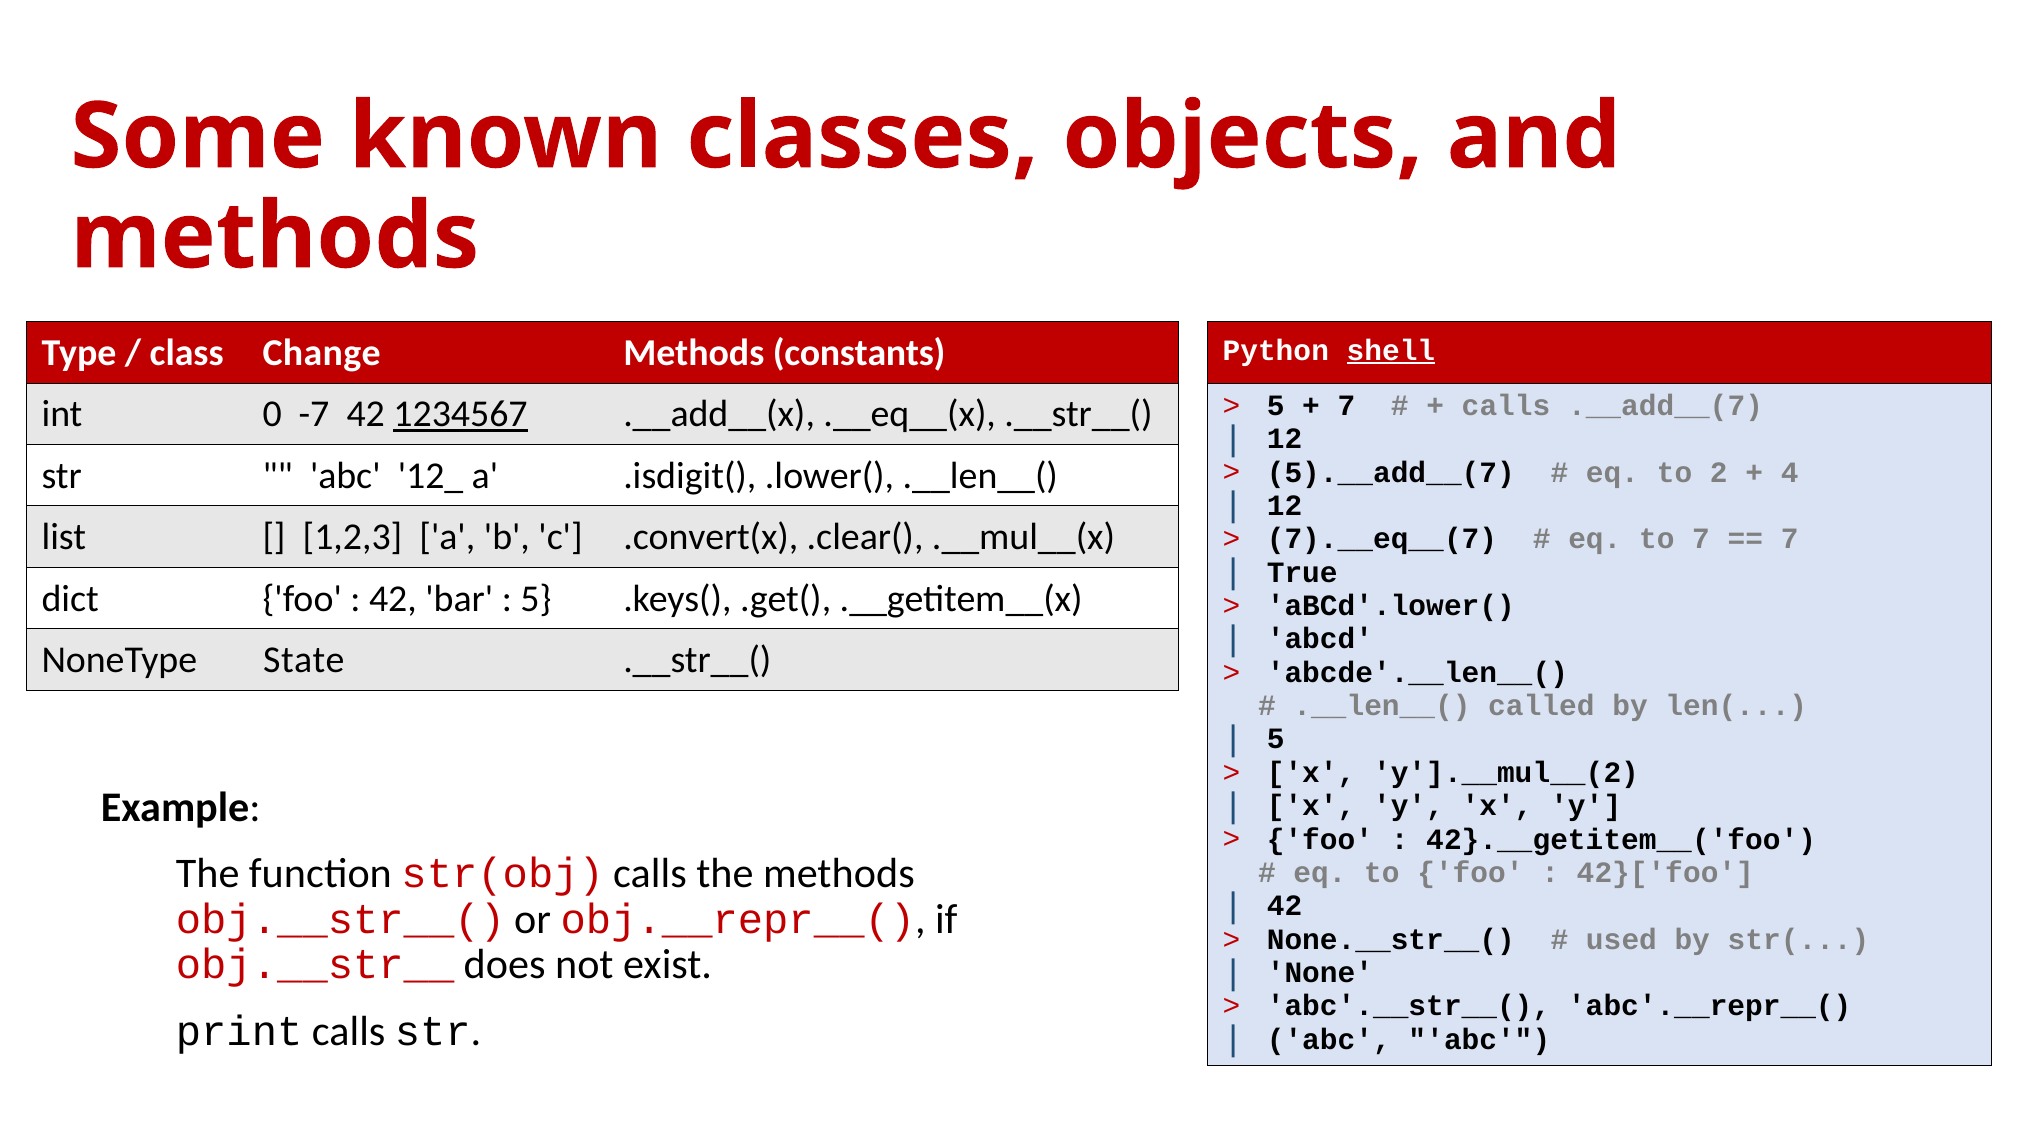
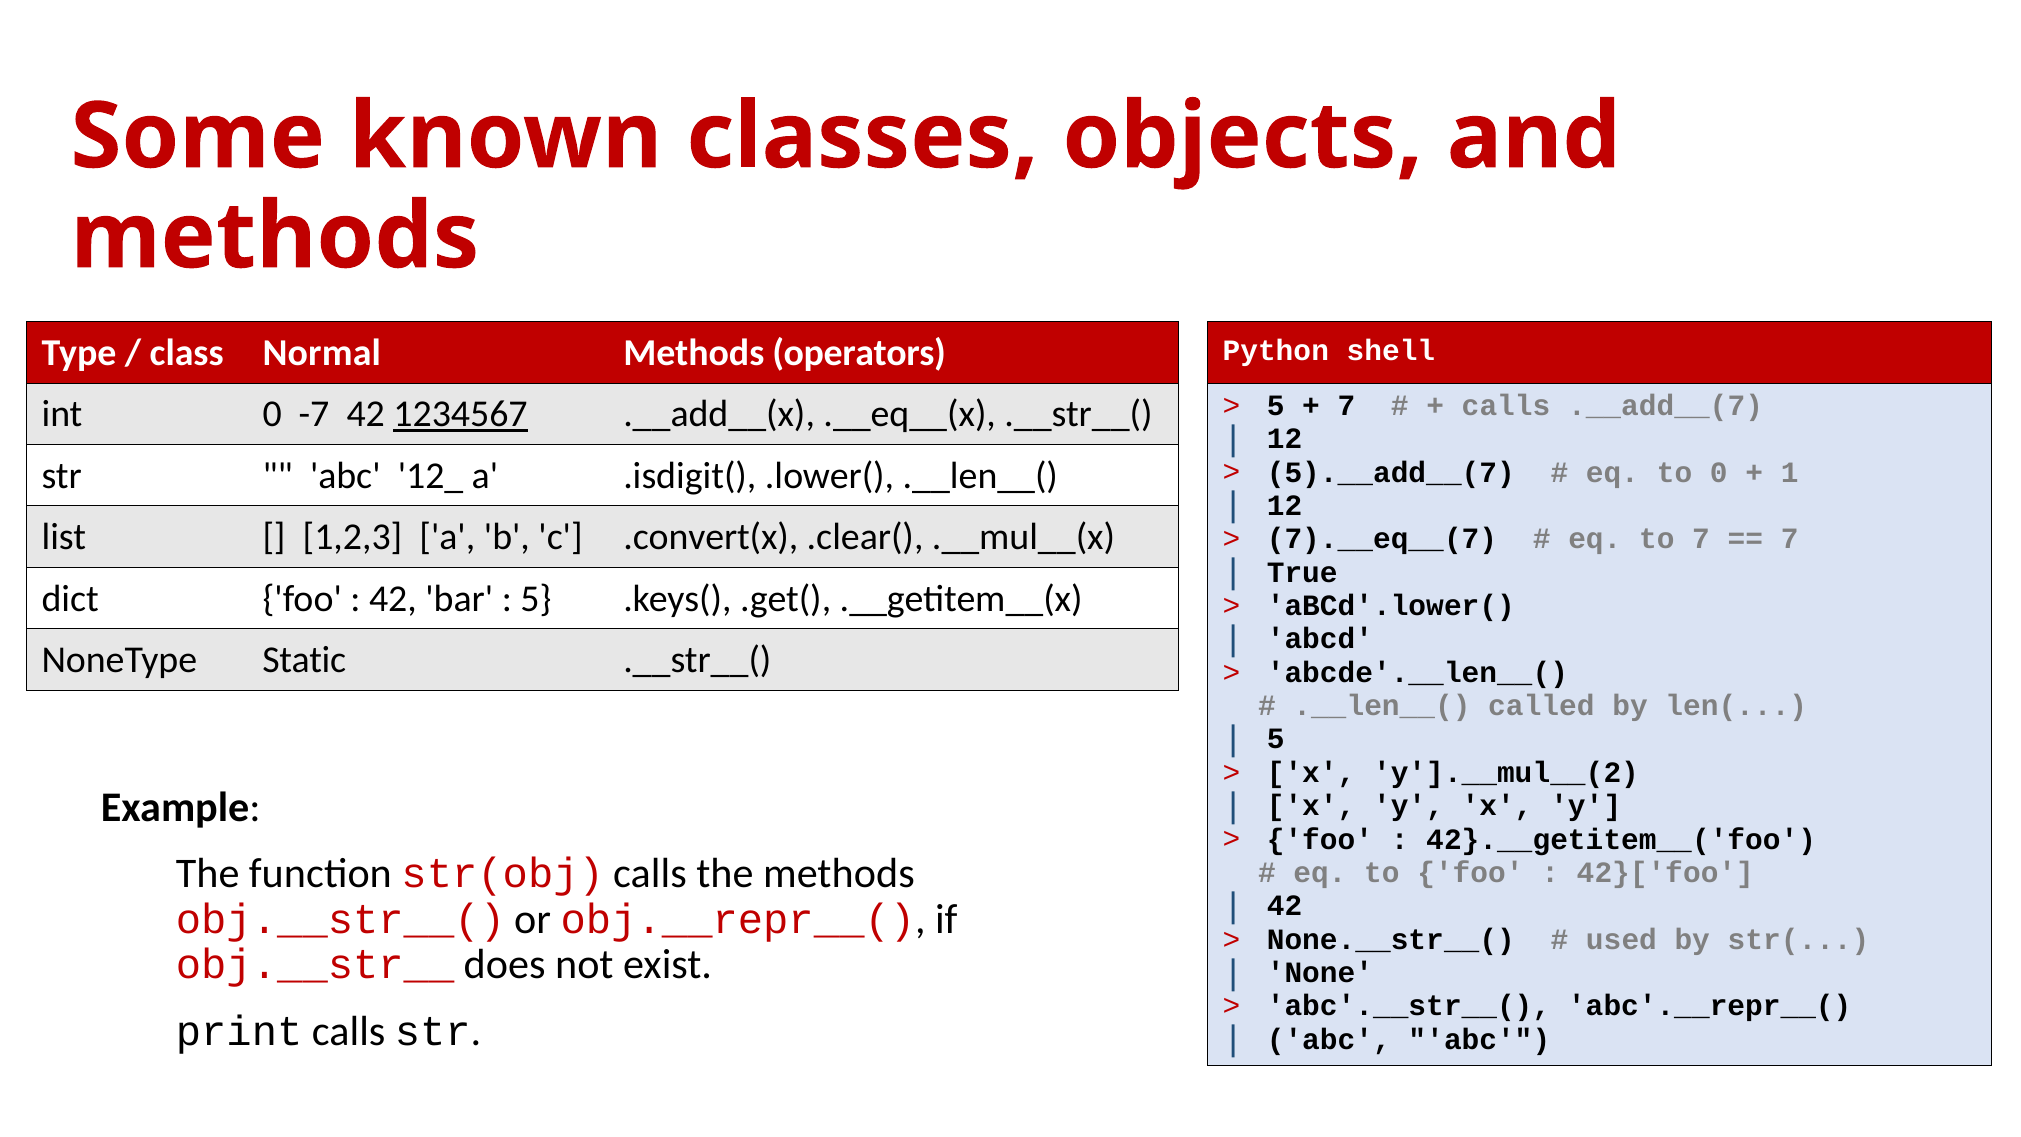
Change: Change -> Normal (322, 353)
constants: constants -> operators (859, 353)
shell underline: present -> none (1391, 350)
to 2: 2 -> 0 (1719, 472)
4: 4 -> 1 (1790, 472)
State: State -> Static (304, 660)
